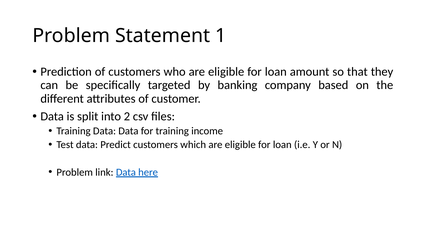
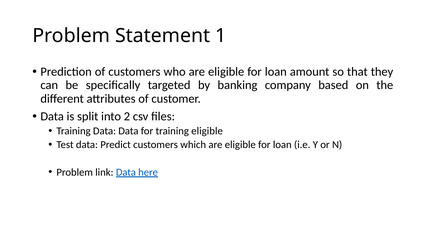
training income: income -> eligible (207, 131)
